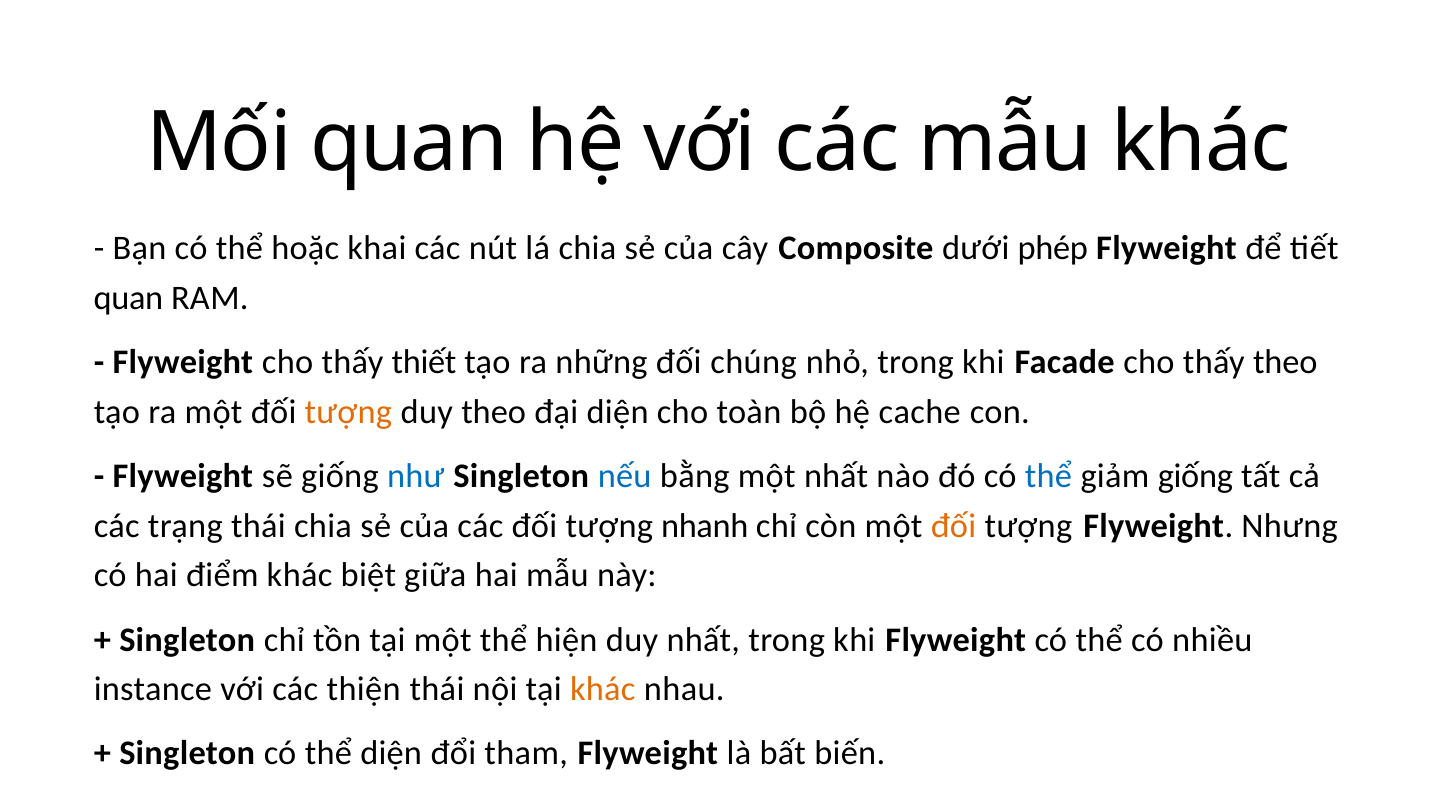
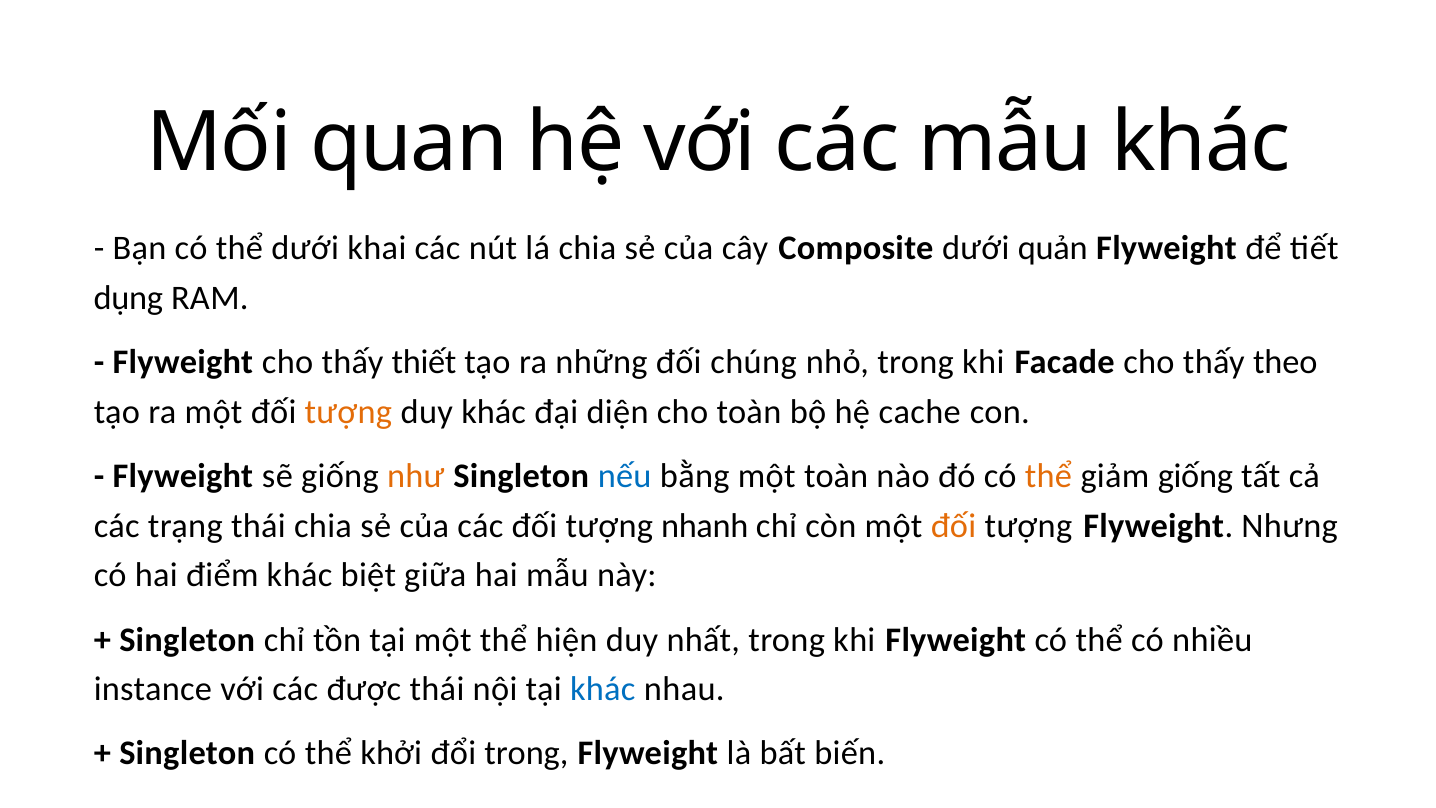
thể hoặc: hoặc -> dưới (305, 248)
phép: phép -> quản (1053, 248)
quan: quan -> dụng (128, 298)
duy theo: theo -> khác (494, 412)
như colour: blue -> orange (416, 476)
một nhất: nhất -> toàn (836, 476)
thể colour: blue -> orange (1048, 476)
thiện: thiện -> được (364, 689)
khác colour: orange -> blue (603, 689)
thể diện: diện -> khởi (391, 753)
đổi tham: tham -> trong (526, 753)
